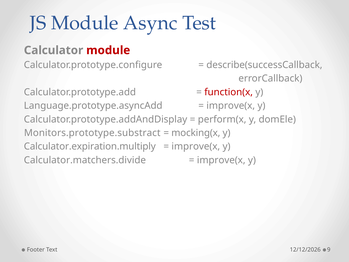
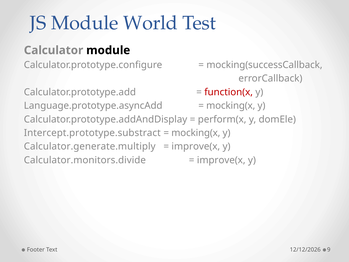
Async: Async -> World (150, 23)
module colour: red -> black (108, 50)
describe(successCallback: describe(successCallback -> mocking(successCallback (264, 65)
improve(x: improve(x -> mocking(x (231, 106)
Monitors.prototype.substract: Monitors.prototype.substract -> Intercept.prototype.substract (92, 133)
Calculator.expiration.multiply: Calculator.expiration.multiply -> Calculator.generate.multiply (90, 146)
Calculator.matchers.divide: Calculator.matchers.divide -> Calculator.monitors.divide (85, 160)
